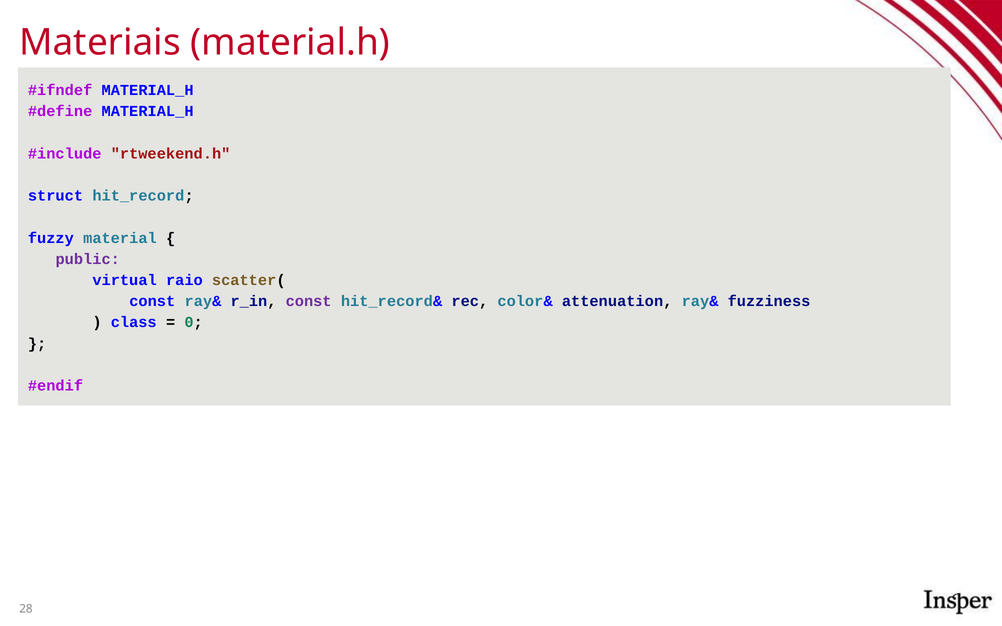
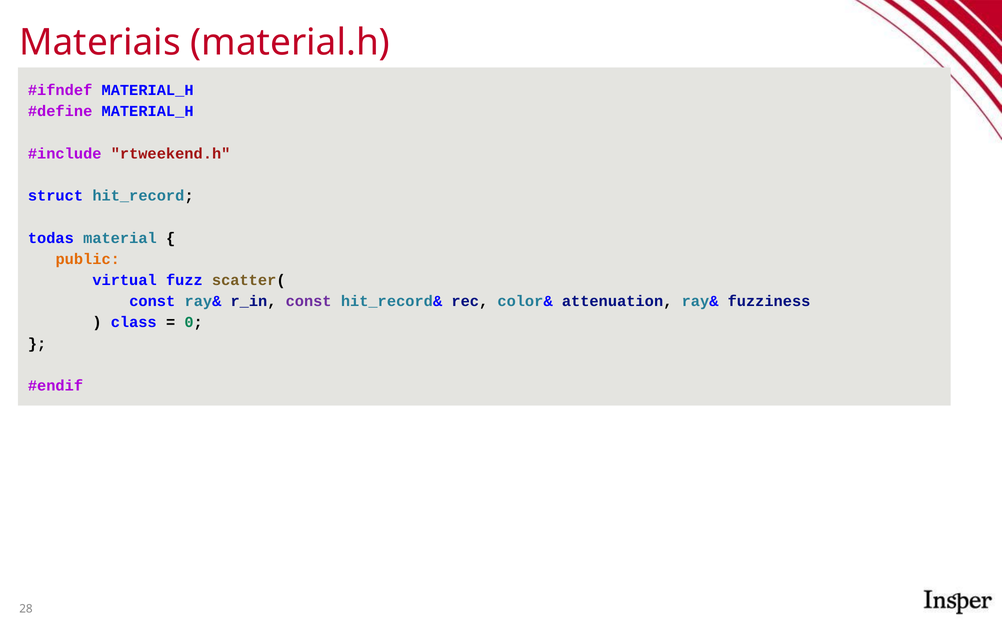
fuzzy: fuzzy -> todas (51, 238)
public colour: purple -> orange (88, 259)
raio: raio -> fuzz (184, 280)
